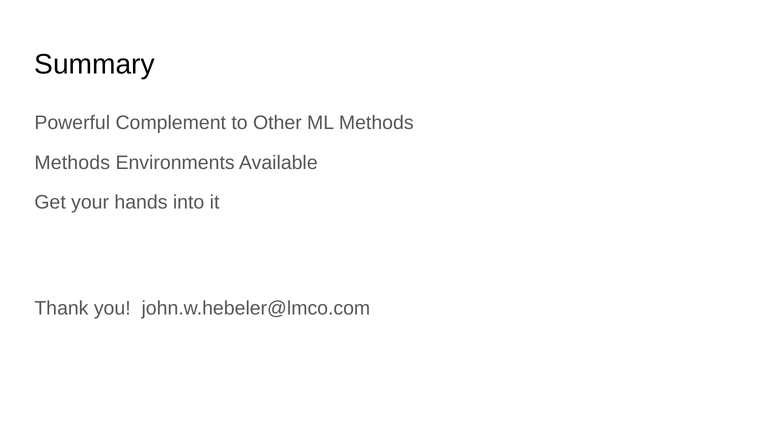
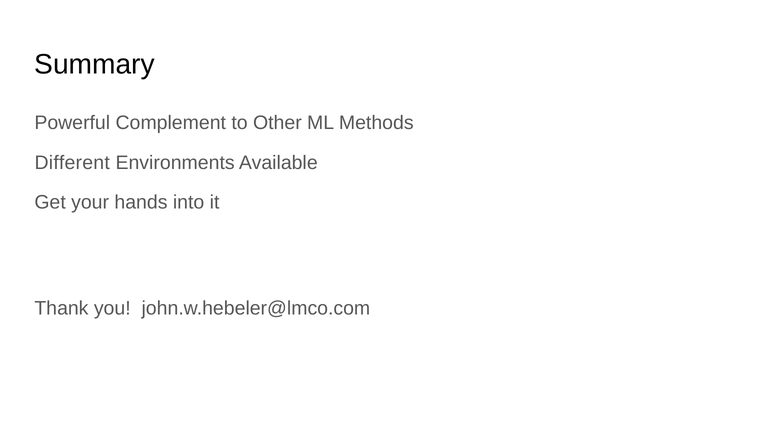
Methods: Methods -> Different (72, 163)
